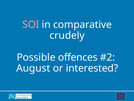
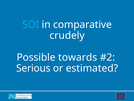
SOI colour: pink -> light blue (31, 25)
offences: offences -> towards (78, 57)
August: August -> Serious (33, 68)
interested: interested -> estimated (92, 68)
